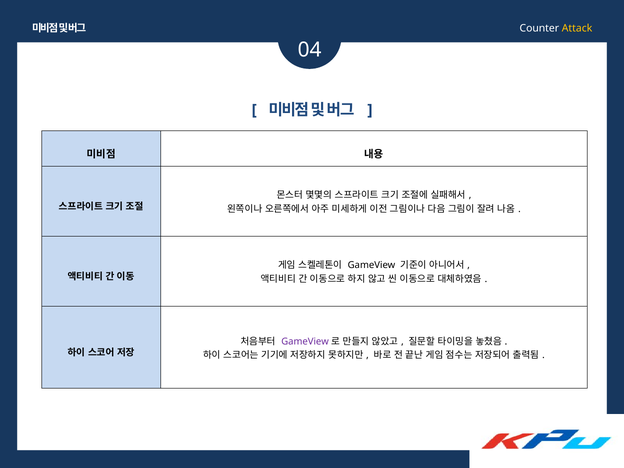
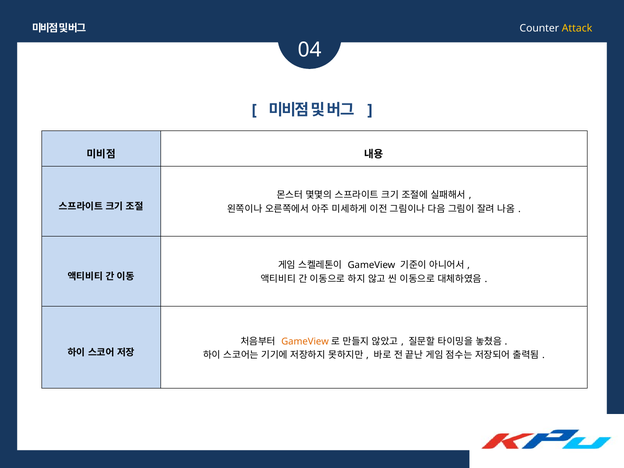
GameView colour: purple -> orange (305, 341)
